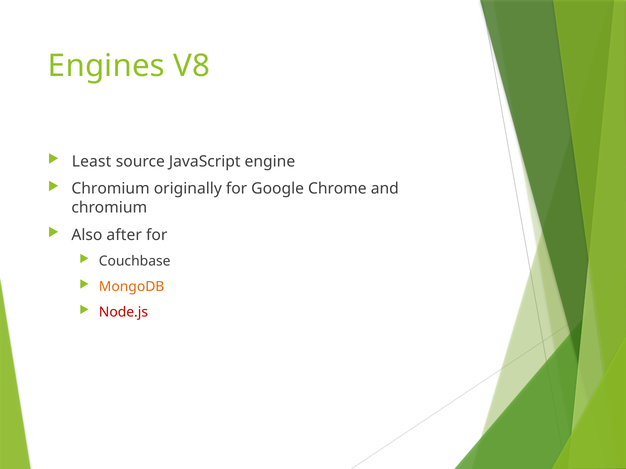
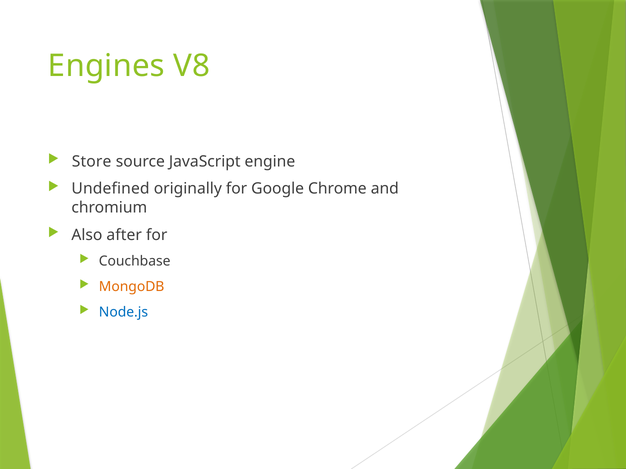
Least: Least -> Store (92, 162)
Chromium: Chromium -> Undefined (111, 189)
Node.js colour: red -> blue (123, 312)
